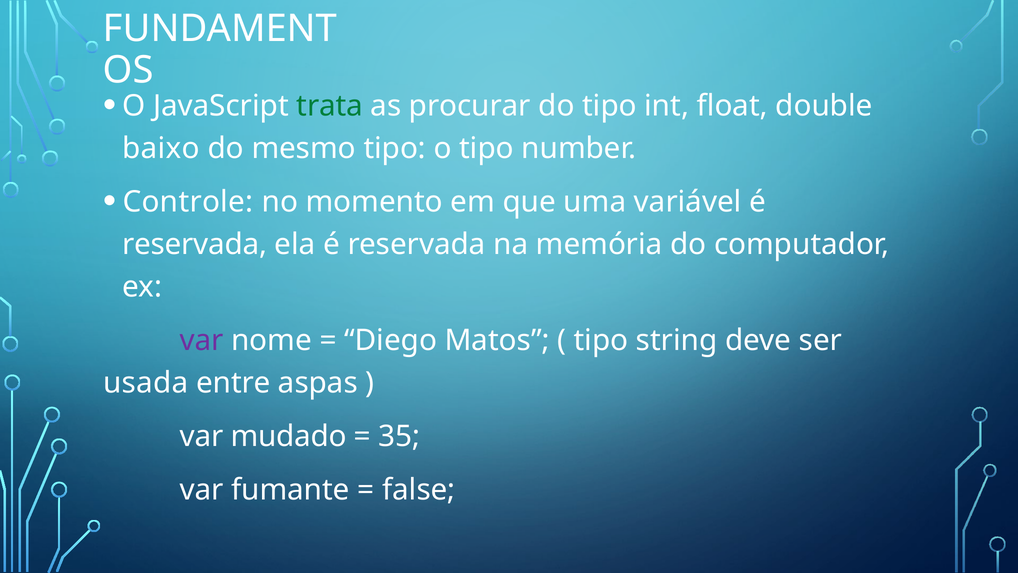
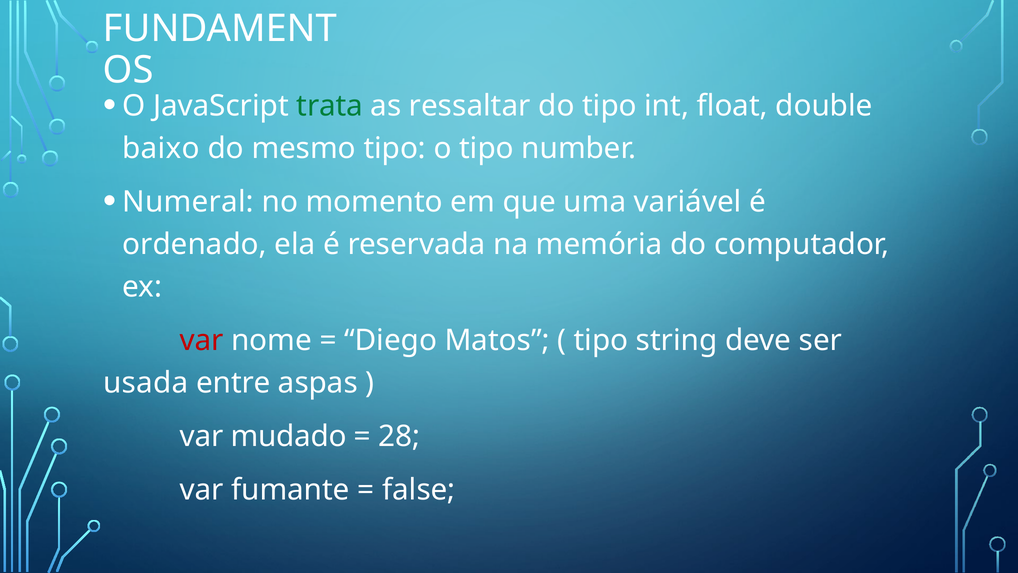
procurar: procurar -> ressaltar (470, 106)
Controle: Controle -> Numeral (188, 202)
reservada: reservada -> ordenado (195, 244)
var colour: purple -> red (202, 340)
35: 35 -> 28 (399, 436)
